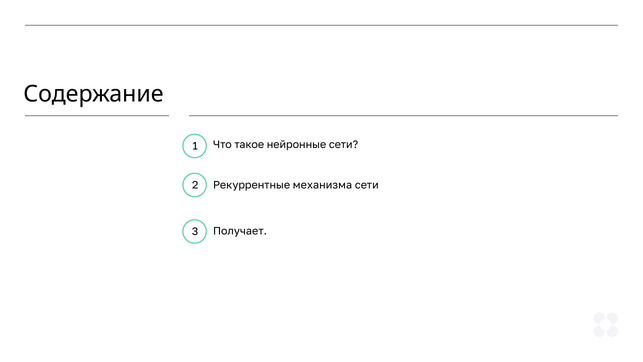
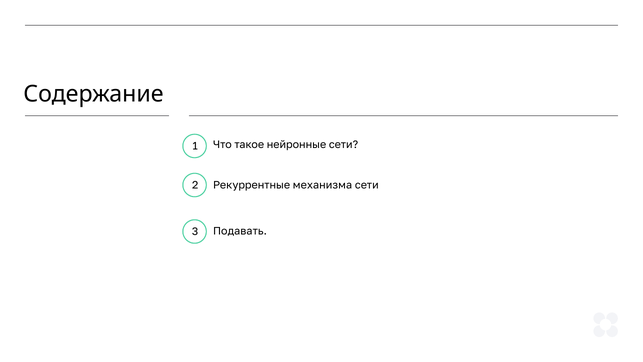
Получает: Получает -> Подавать (240, 231)
